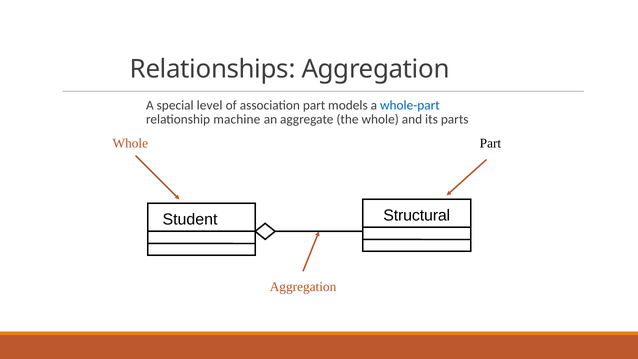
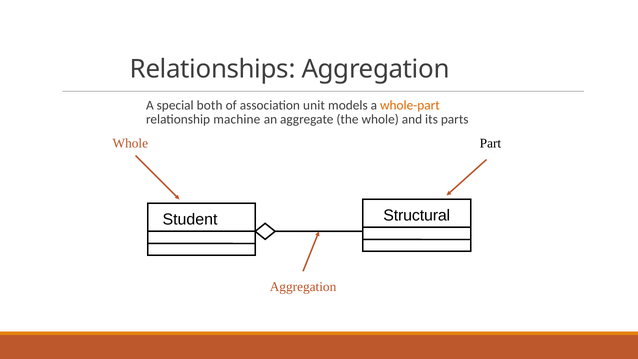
level: level -> both (210, 105)
association part: part -> unit (314, 105)
whole-part colour: blue -> orange (410, 105)
